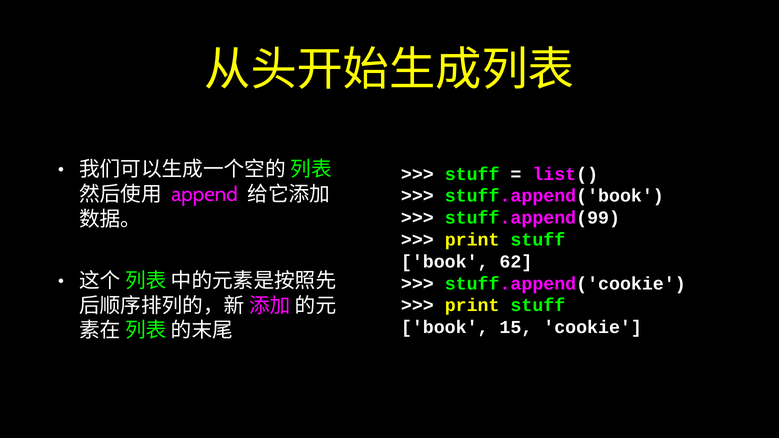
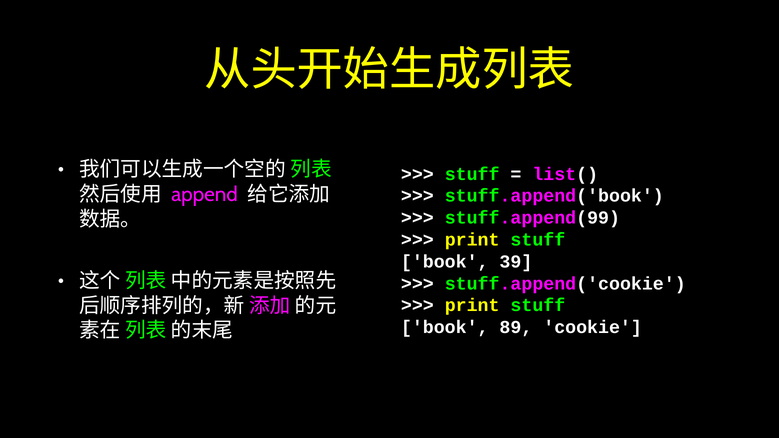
62: 62 -> 39 (516, 262)
15: 15 -> 89 (516, 327)
